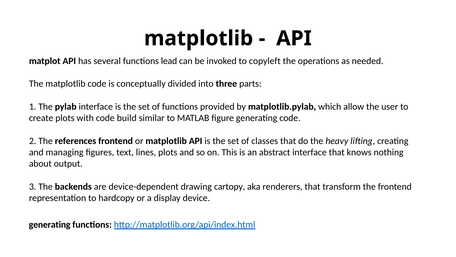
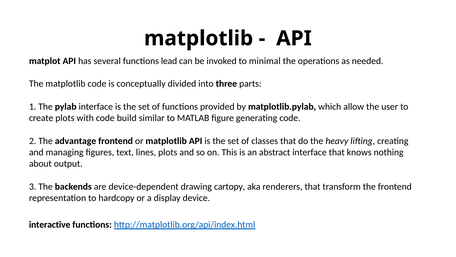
copyleft: copyleft -> minimal (265, 61)
references: references -> advantage (76, 141)
generating: generating -> interactive (50, 224)
